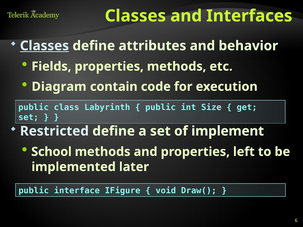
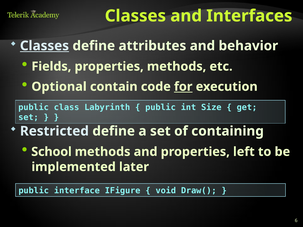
Diagram: Diagram -> Optional (59, 87)
for underline: none -> present (183, 87)
implement: implement -> containing (228, 131)
